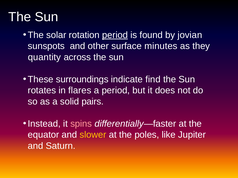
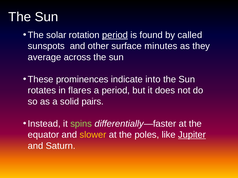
jovian: jovian -> called (190, 35)
quantity: quantity -> average (44, 57)
surroundings: surroundings -> prominences (82, 80)
find: find -> into (153, 80)
spins colour: pink -> light green (81, 124)
Jupiter underline: none -> present (192, 135)
